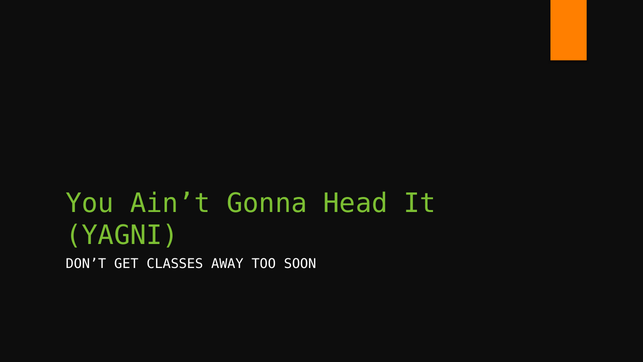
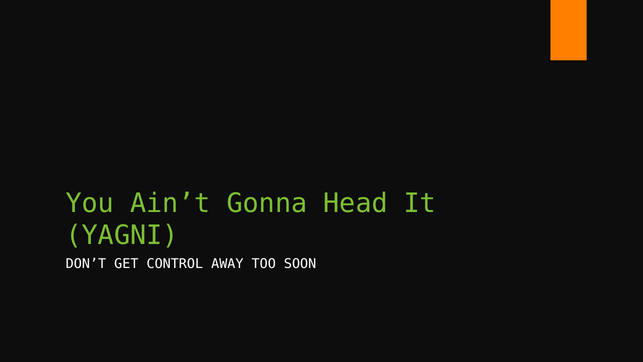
CLASSES: CLASSES -> CONTROL (175, 263)
